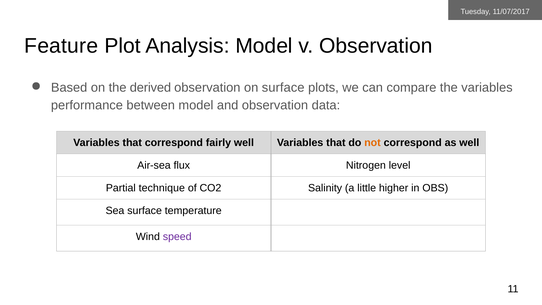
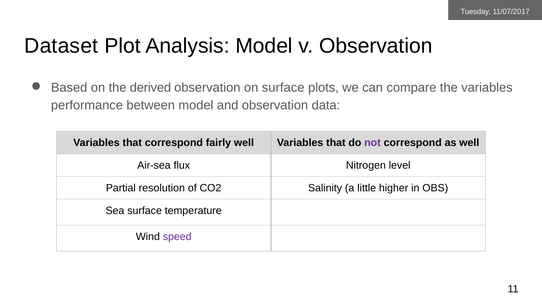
Feature: Feature -> Dataset (61, 46)
not colour: orange -> purple (372, 143)
technique: technique -> resolution (162, 188)
